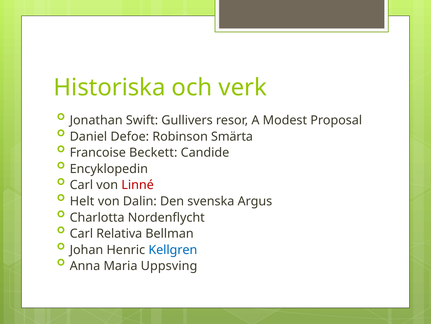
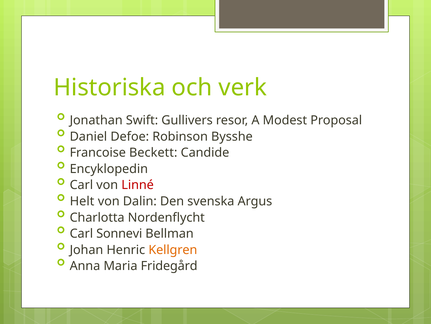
Smärta: Smärta -> Bysshe (232, 136)
Relativa: Relativa -> Sonnevi (119, 233)
Kellgren colour: blue -> orange (173, 249)
Uppsving: Uppsving -> Fridegård (169, 265)
